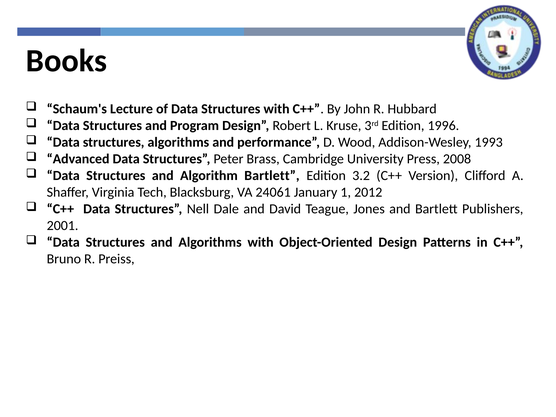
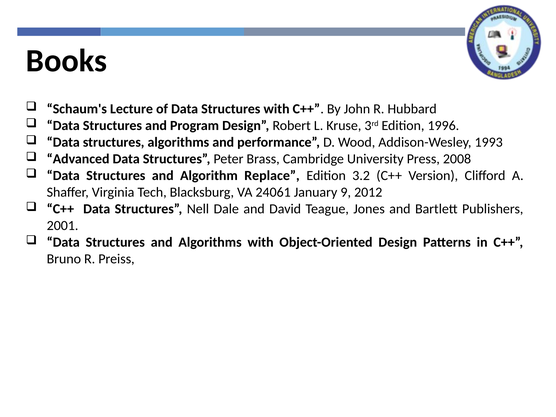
Algorithm Bartlett: Bartlett -> Replace (272, 176)
1: 1 -> 9 (346, 192)
